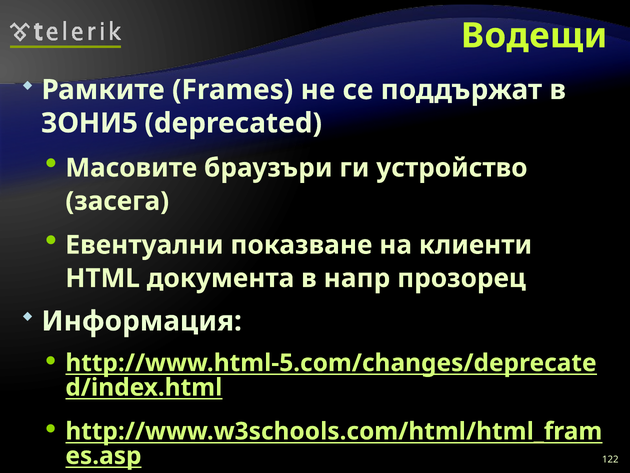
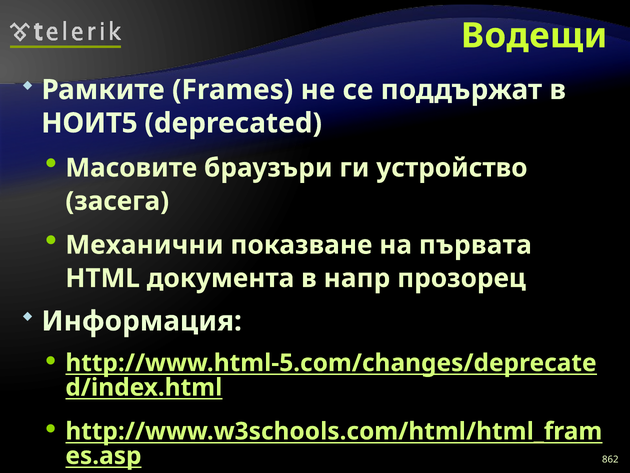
ЗОНИ5: ЗОНИ5 -> НОИТ5 (89, 123)
Евентуални: Евентуални -> Механични (144, 245)
клиенти: клиенти -> първата (475, 245)
122: 122 -> 862 (610, 459)
